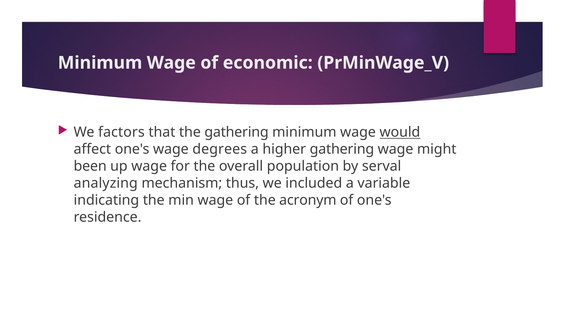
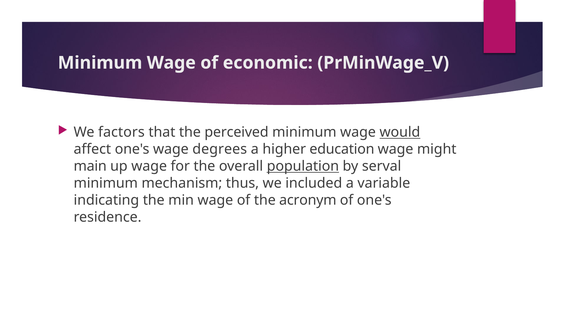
the gathering: gathering -> perceived (237, 132)
higher gathering: gathering -> education (342, 149)
been: been -> main (90, 166)
population underline: none -> present (303, 166)
analyzing: analyzing -> minimum (106, 183)
